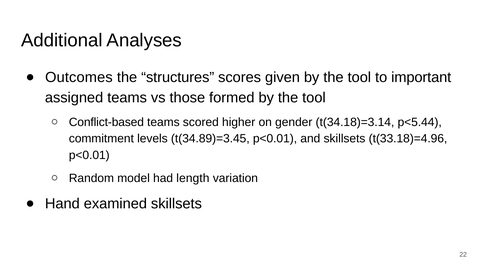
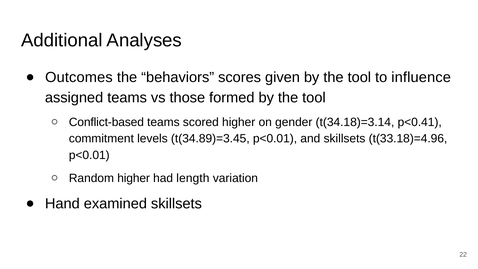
structures: structures -> behaviors (178, 77)
important: important -> influence (421, 77)
p<5.44: p<5.44 -> p<0.41 (420, 122)
Random model: model -> higher (134, 178)
